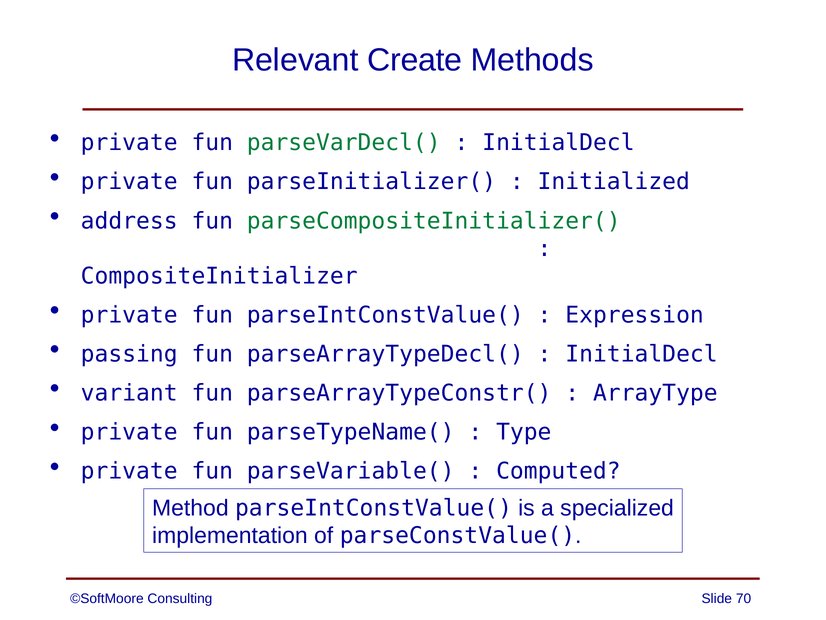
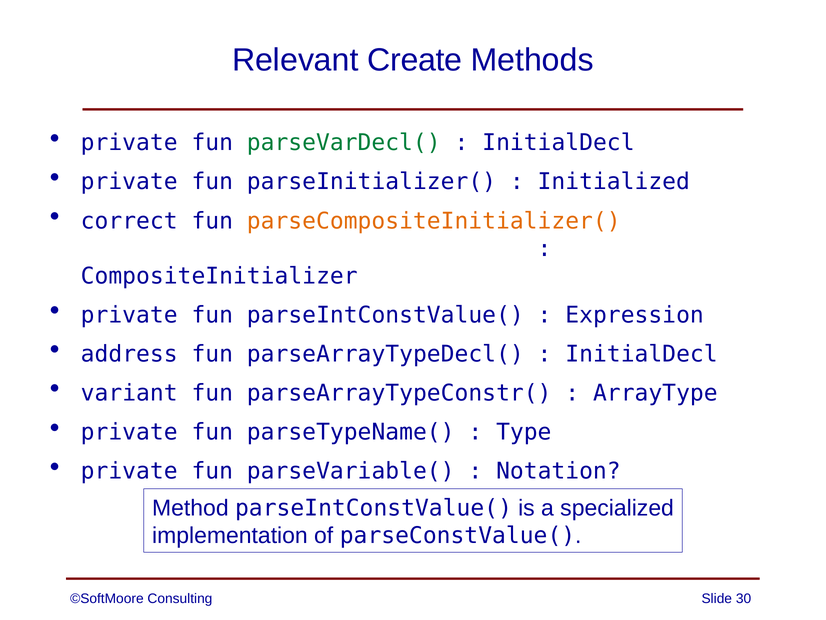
address: address -> correct (129, 221)
parseCompositeInitializer( colour: green -> orange (434, 221)
passing: passing -> address (129, 354)
Computed: Computed -> Notation (558, 471)
70: 70 -> 30 (744, 598)
